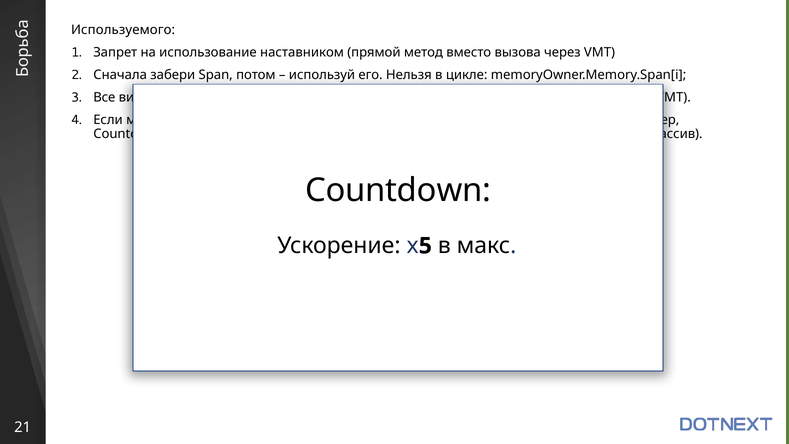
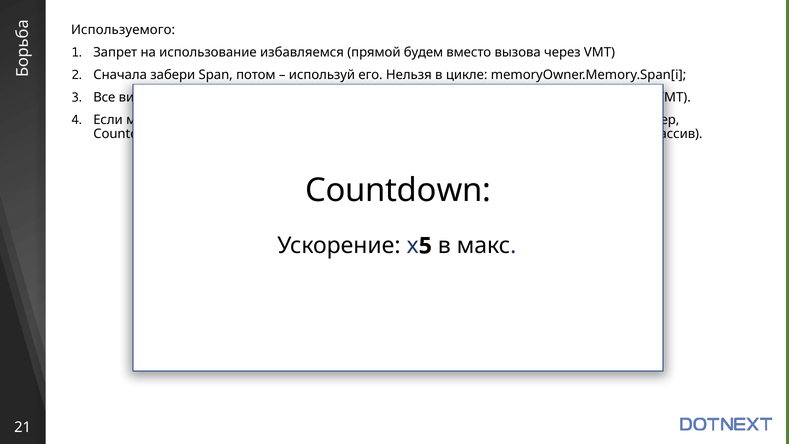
наставником: наставником -> избавляемся (302, 53)
прямой метод: метод -> будем (423, 53)
